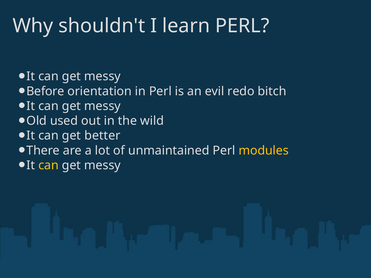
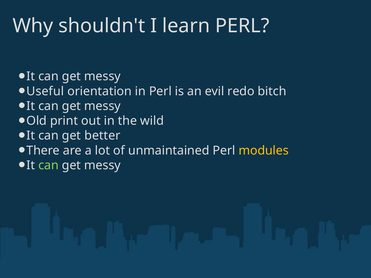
Before: Before -> Useful (45, 91)
used: used -> print (64, 121)
can colour: yellow -> light green (49, 165)
